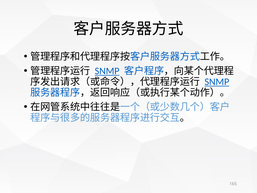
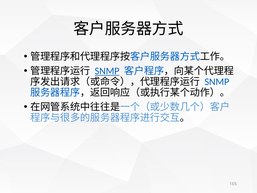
SNMP underline: present -> none (217, 82)
